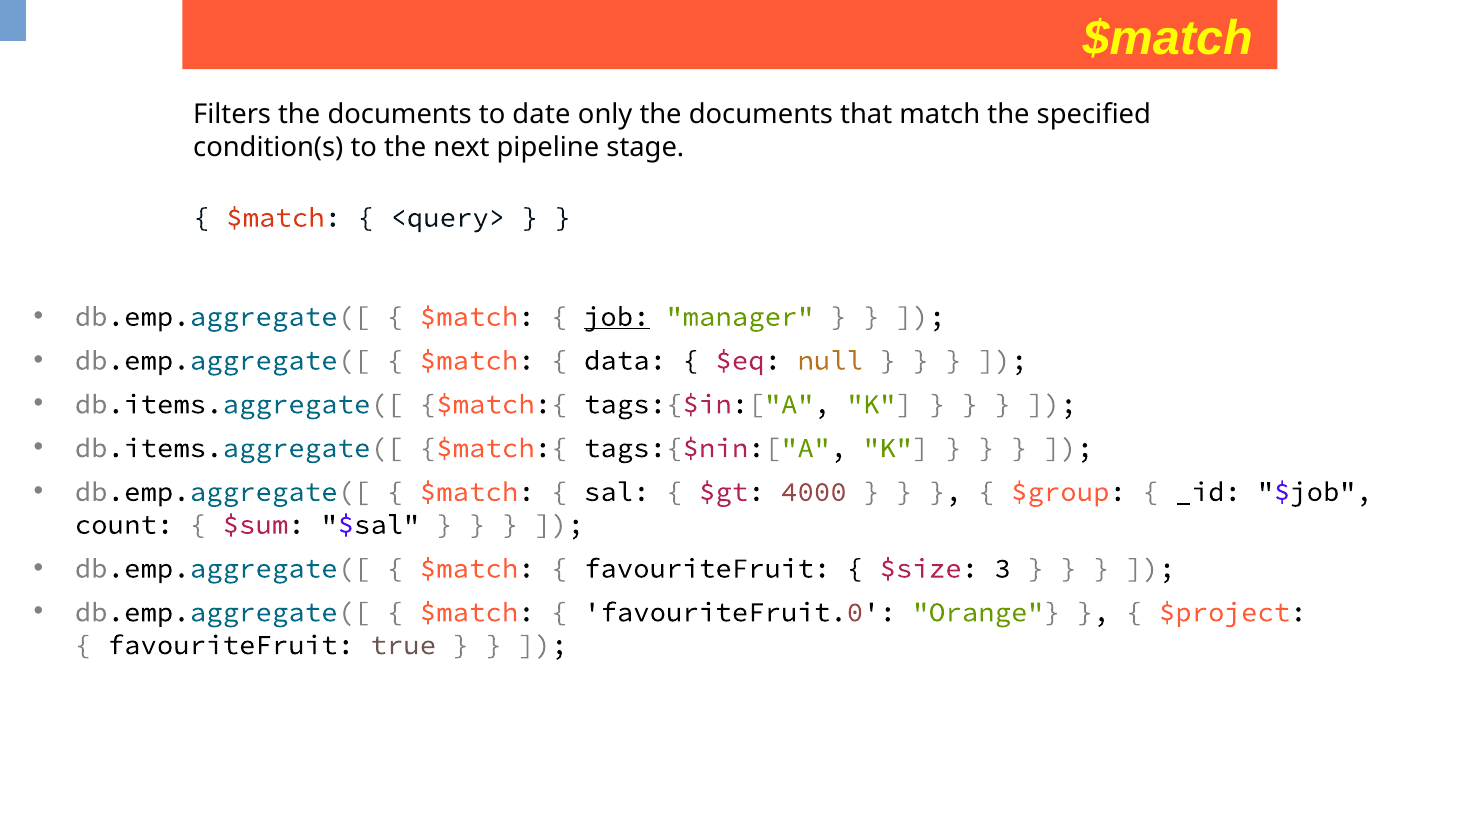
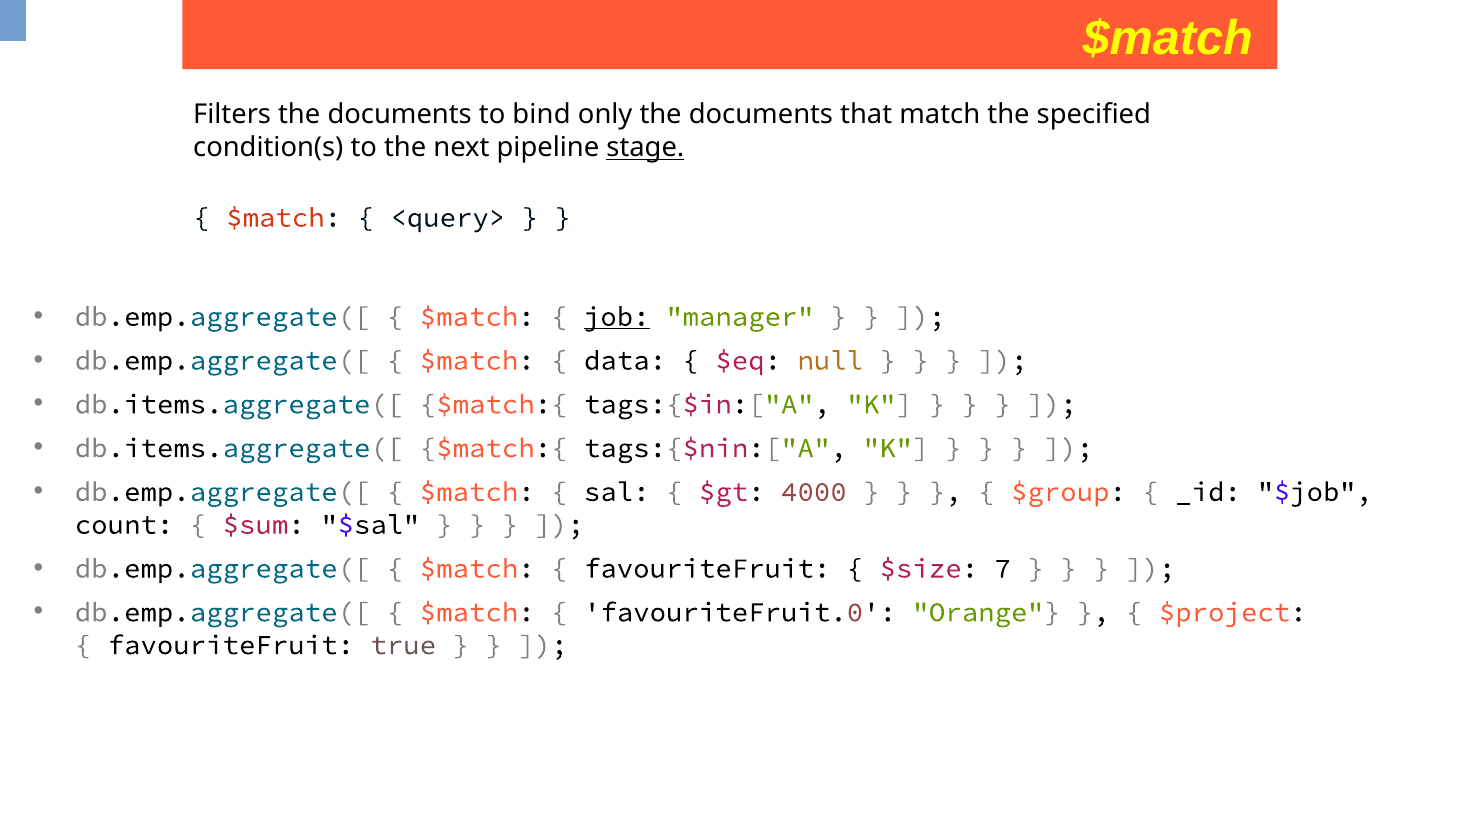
date: date -> bind (542, 115)
stage underline: none -> present (645, 148)
3: 3 -> 7 (1003, 569)
